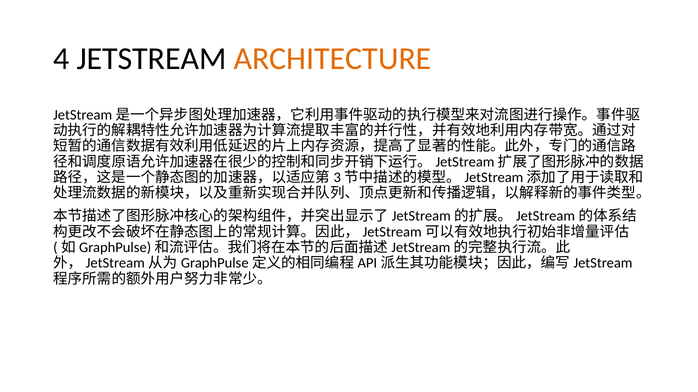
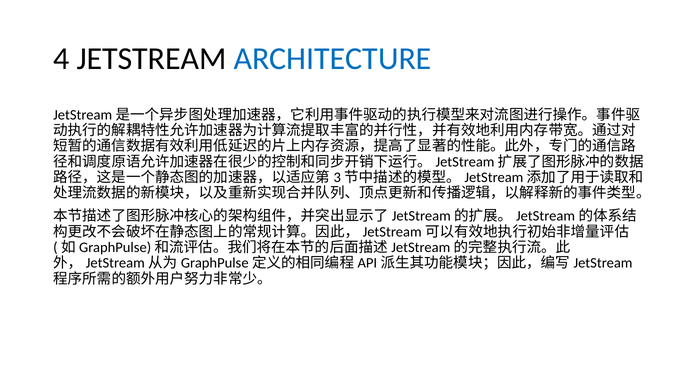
ARCHITECTURE colour: orange -> blue (333, 59)
